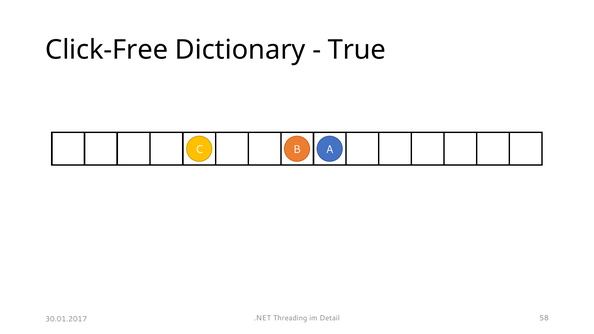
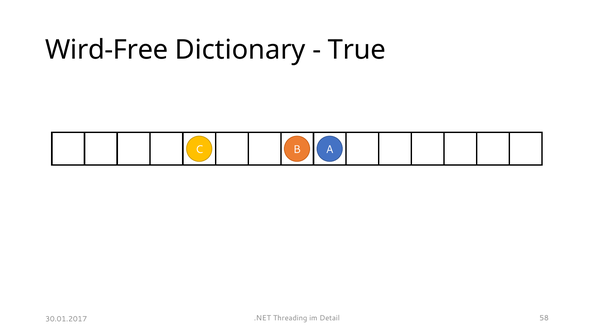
Click-Free: Click-Free -> Wird-Free (107, 50)
